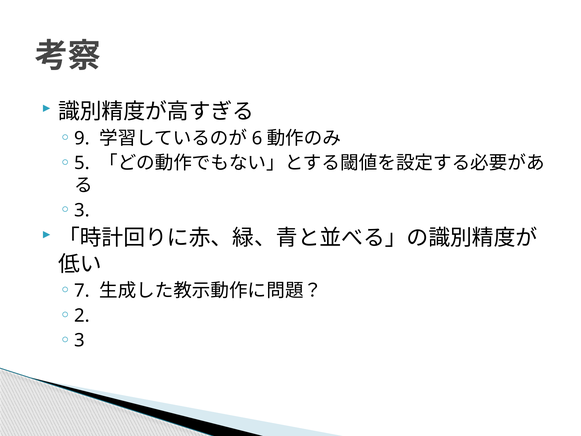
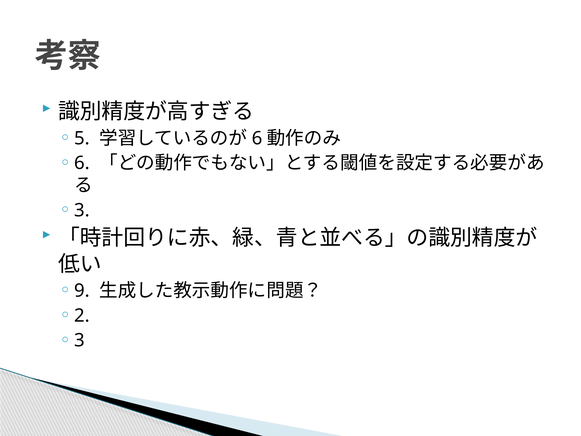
9: 9 -> 5 (82, 138)
5: 5 -> 6 (82, 163)
7: 7 -> 9 (82, 291)
